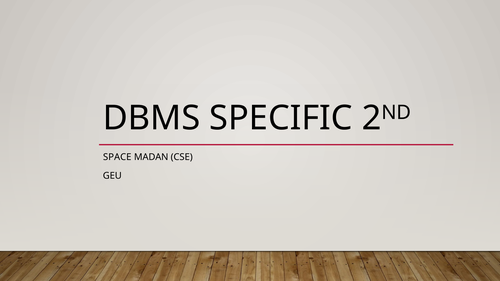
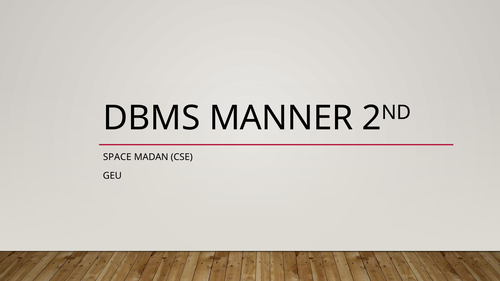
SPECIFIC: SPECIFIC -> MANNER (281, 118)
